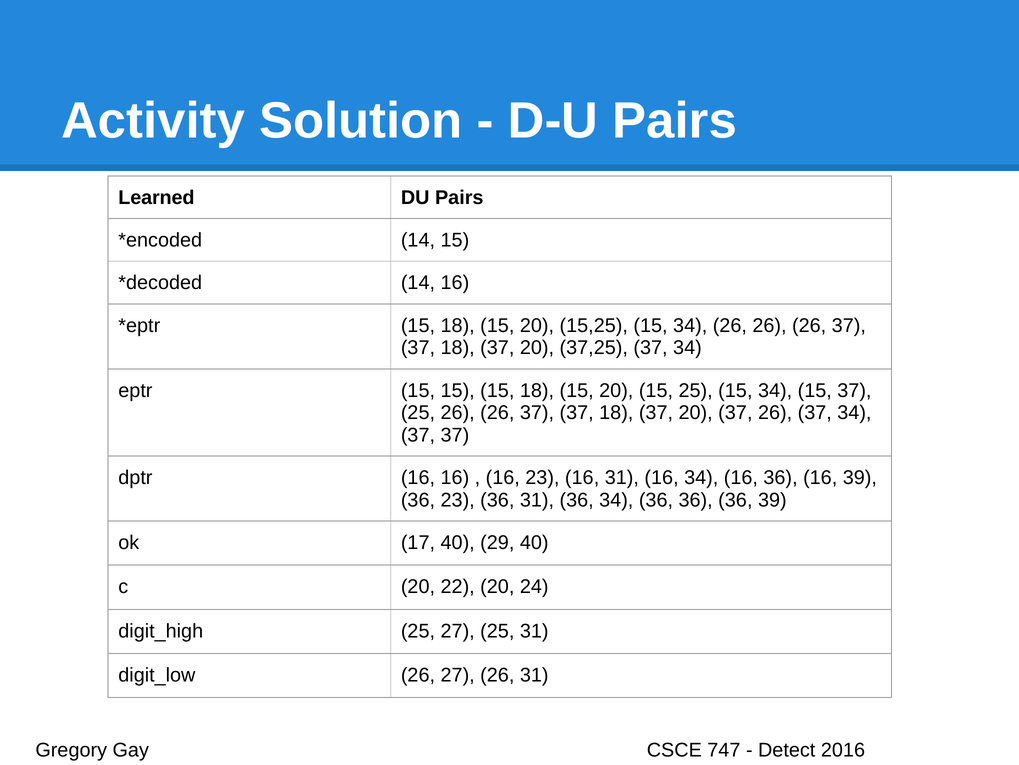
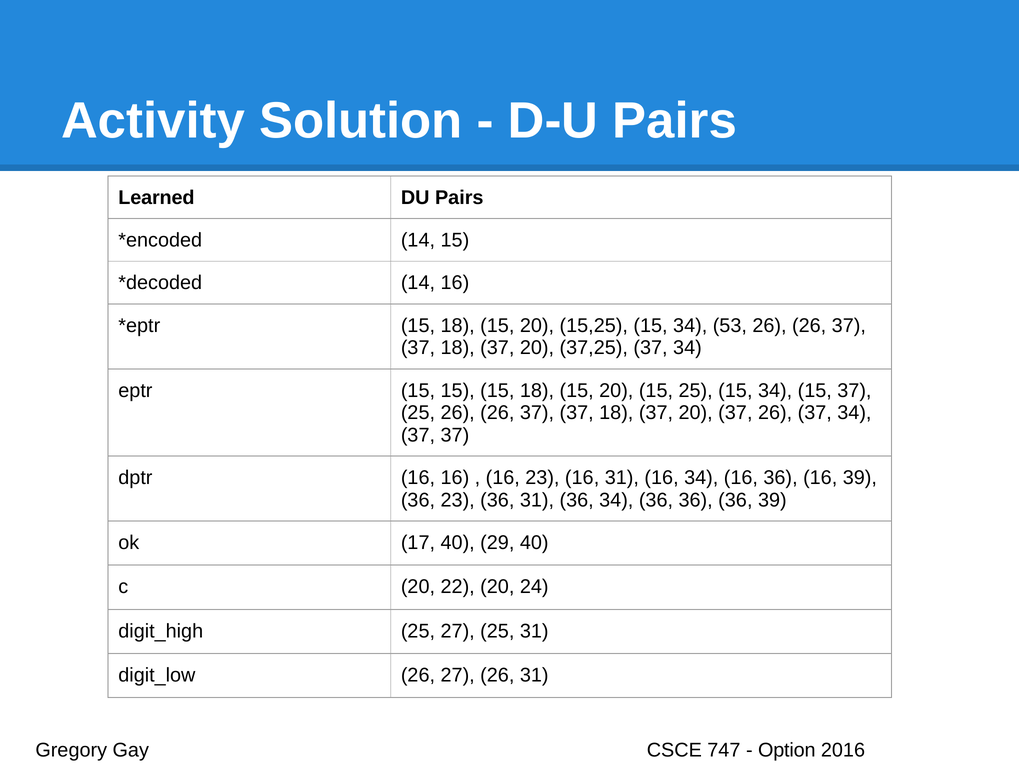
34 26: 26 -> 53 (730, 325)
Detect: Detect -> Option (787, 749)
